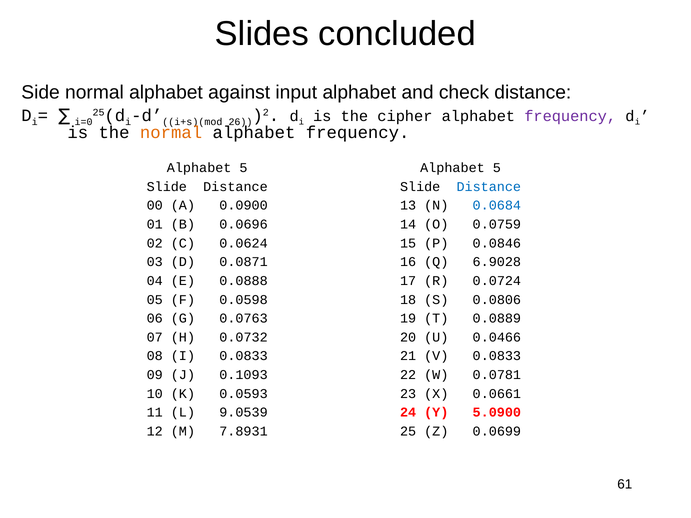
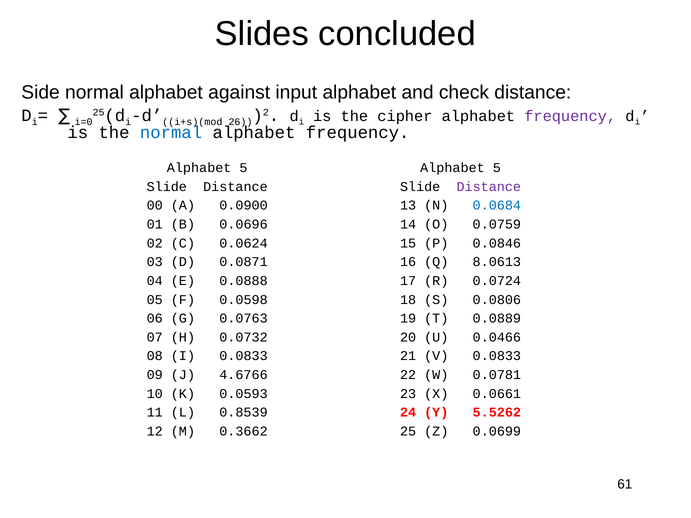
normal colour: orange -> blue (171, 132)
Distance colour: blue -> purple (489, 187)
6.9028: 6.9028 -> 8.0613 (497, 262)
0.1093: 0.1093 -> 4.6766 (243, 375)
9.0539: 9.0539 -> 0.8539 (243, 413)
5.0900: 5.0900 -> 5.5262 (497, 413)
7.8931: 7.8931 -> 0.3662 (243, 432)
